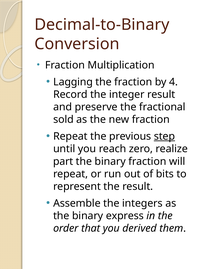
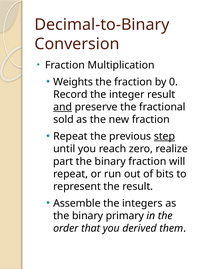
Lagging: Lagging -> Weights (73, 82)
4: 4 -> 0 (174, 82)
and underline: none -> present (63, 107)
express: express -> primary (125, 216)
